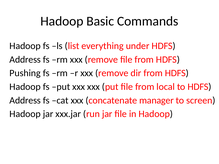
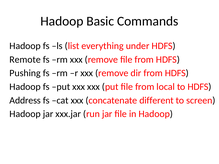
Address: Address -> Remote (25, 60)
manager: manager -> different (156, 100)
